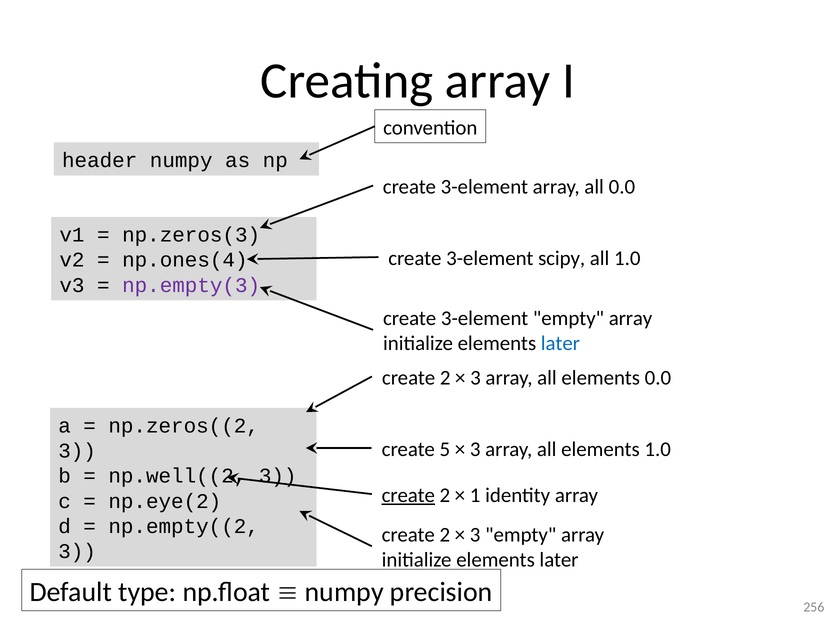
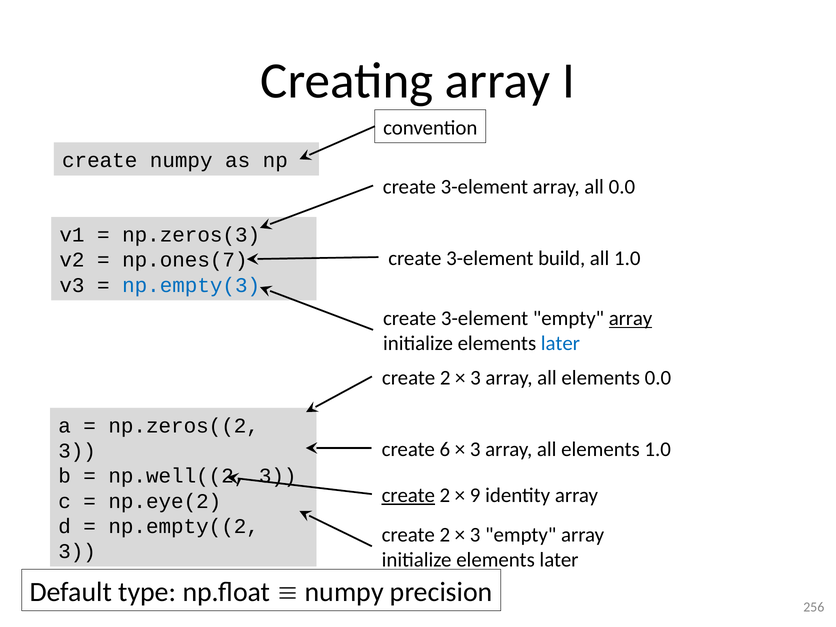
header: header -> create (100, 160)
scipy: scipy -> build (562, 258)
np.ones(4: np.ones(4 -> np.ones(7 (185, 260)
np.empty(3 colour: purple -> blue (191, 285)
array underline: none -> present (631, 318)
5: 5 -> 6 (445, 449)
1: 1 -> 9 (475, 495)
